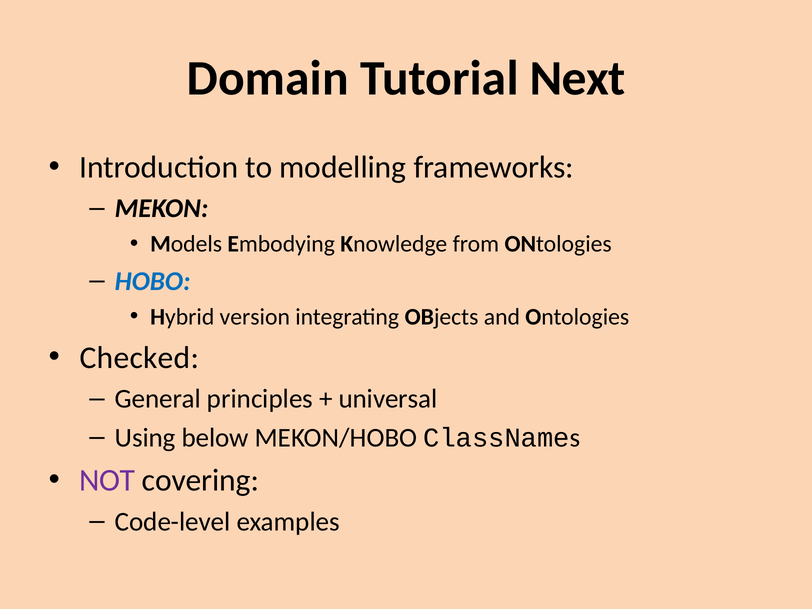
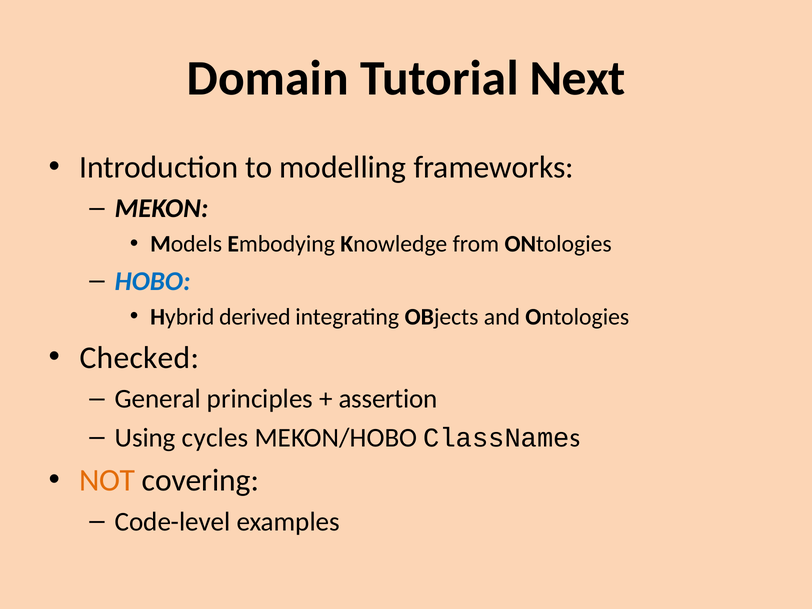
version: version -> derived (255, 317)
universal: universal -> assertion (388, 399)
below: below -> cycles (215, 438)
NOT colour: purple -> orange (107, 480)
